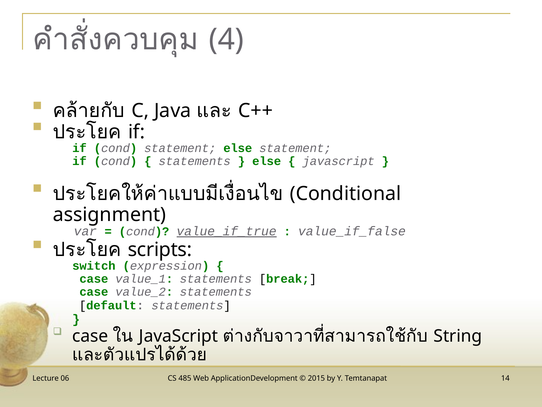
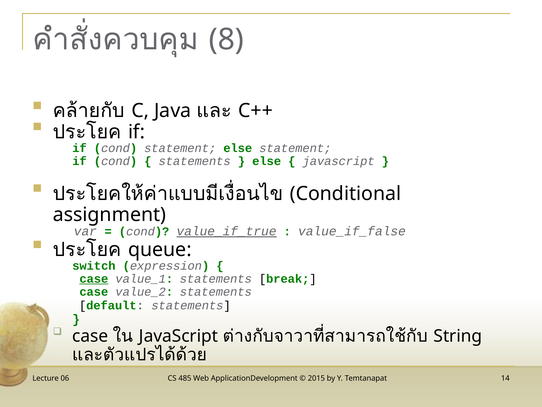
4: 4 -> 8 (226, 39)
scripts: scripts -> queue (160, 249)
case underline: none -> present (94, 279)
